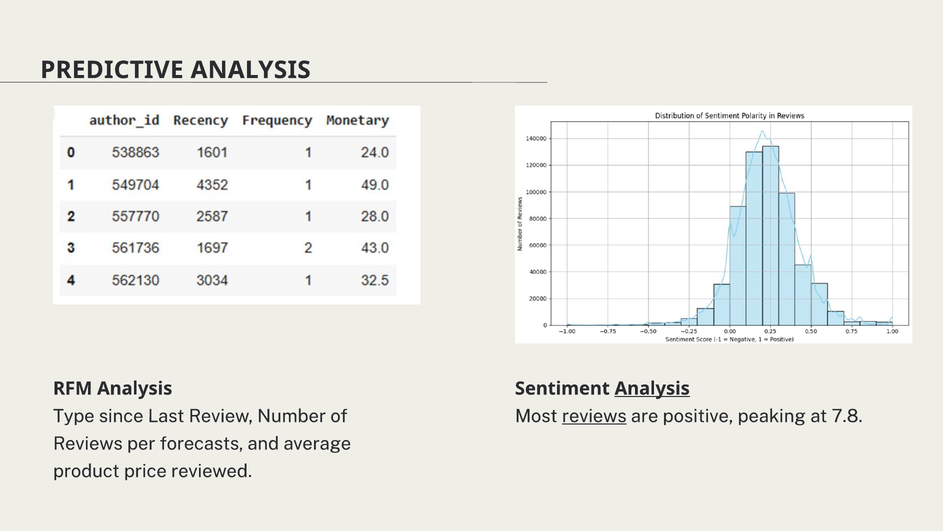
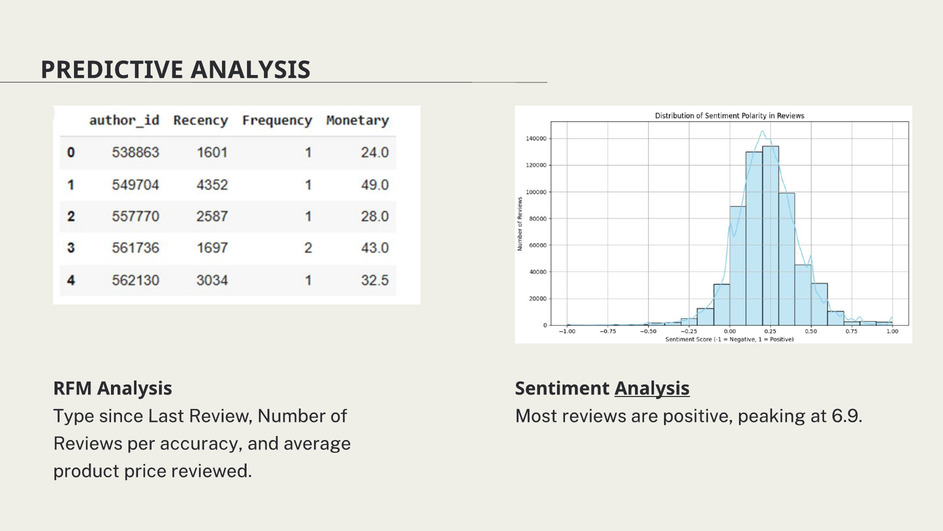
reviews underline: present -> none (594, 416)
7.8: 7.8 -> 6.9 (847, 416)
forecasts: forecasts -> accuracy (201, 443)
